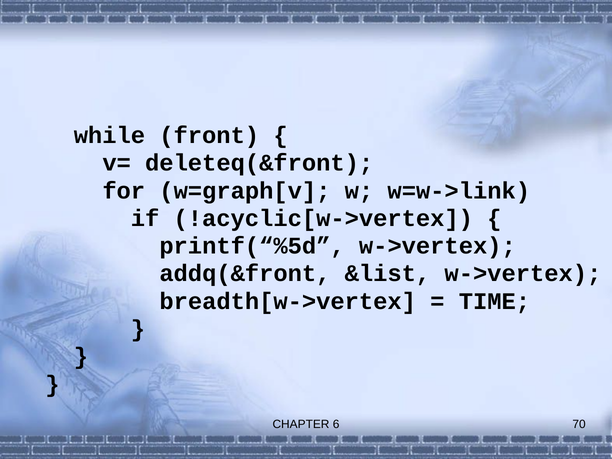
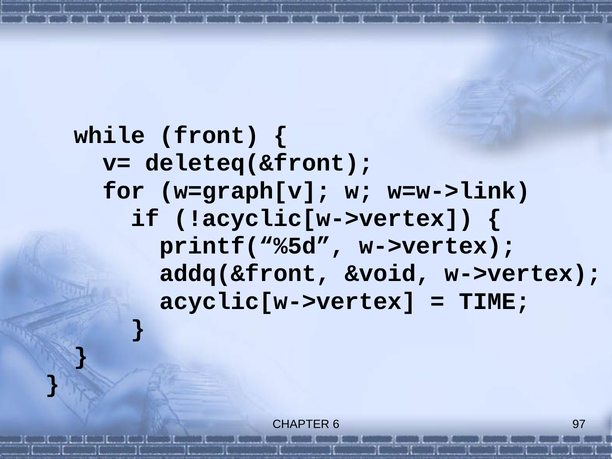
&list: &list -> &void (387, 274)
breadth[w->vertex: breadth[w->vertex -> acyclic[w->vertex (288, 301)
70: 70 -> 97 (579, 424)
